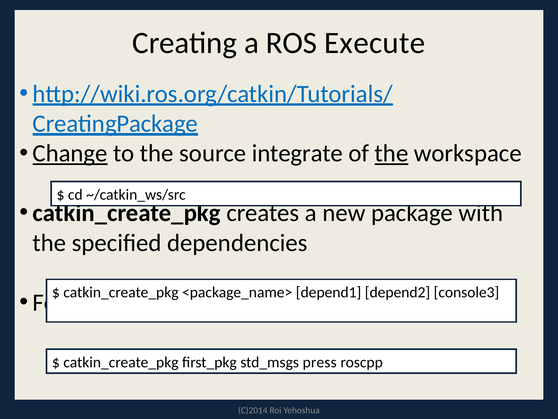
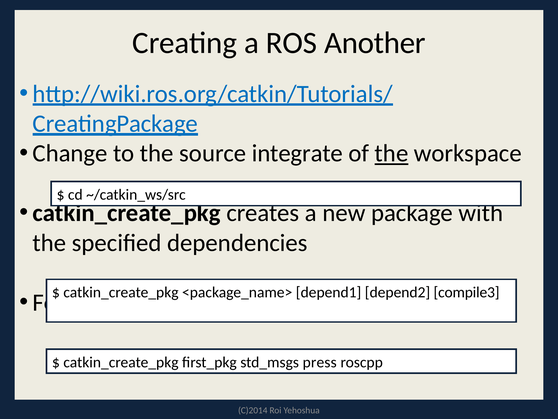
Execute: Execute -> Another (375, 43)
Change underline: present -> none (70, 153)
console3: console3 -> compile3 (467, 292)
